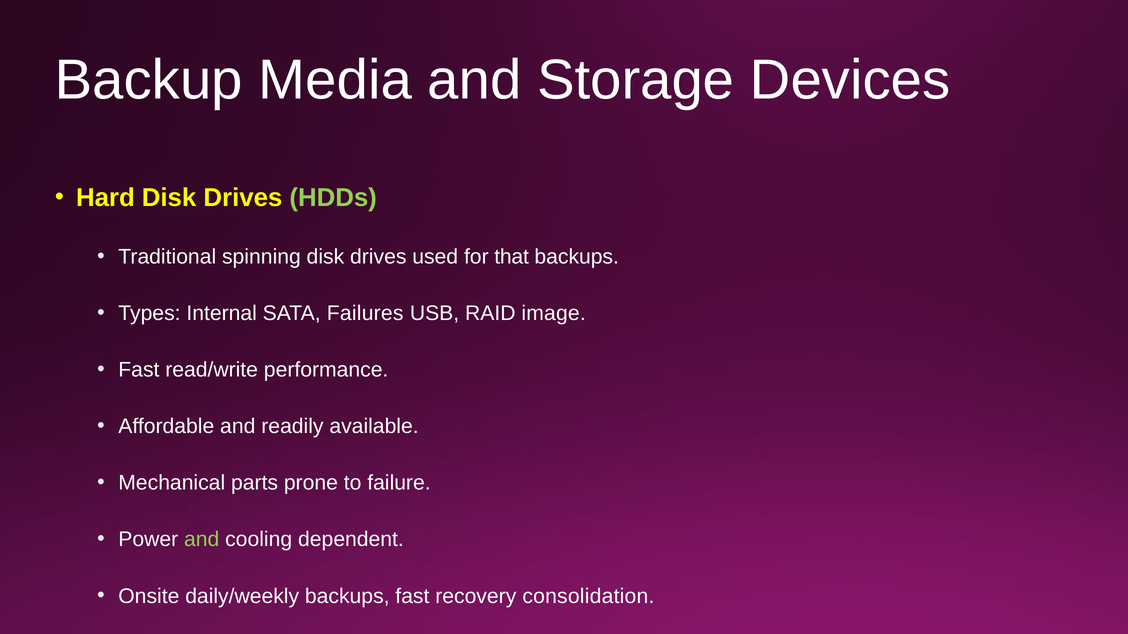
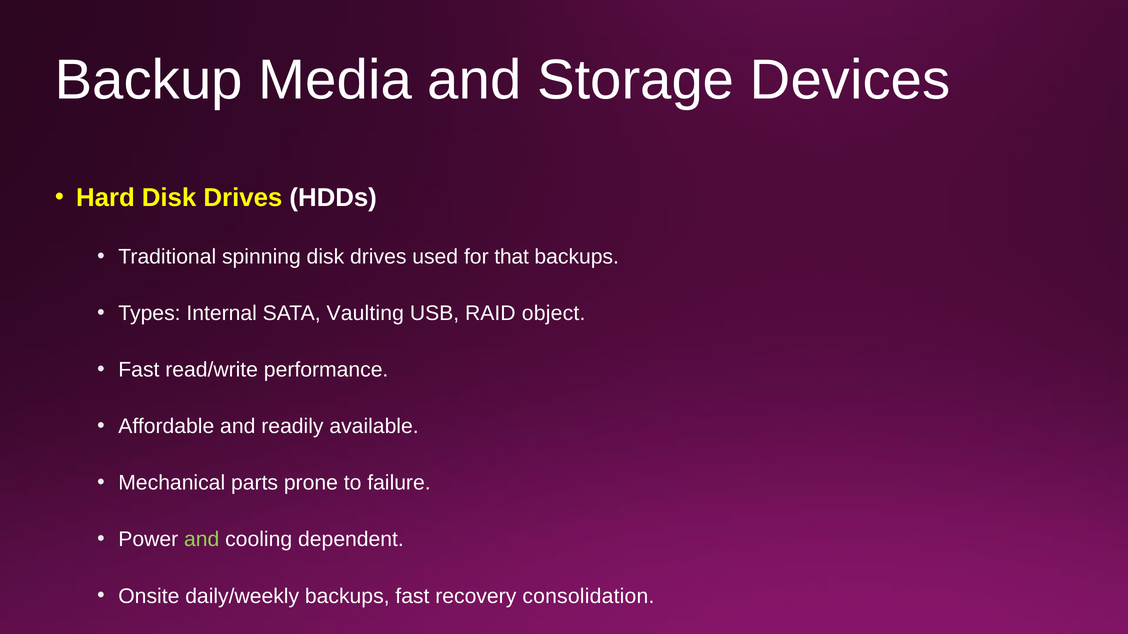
HDDs colour: light green -> white (333, 198)
Failures: Failures -> Vaulting (365, 313)
image: image -> object (554, 313)
